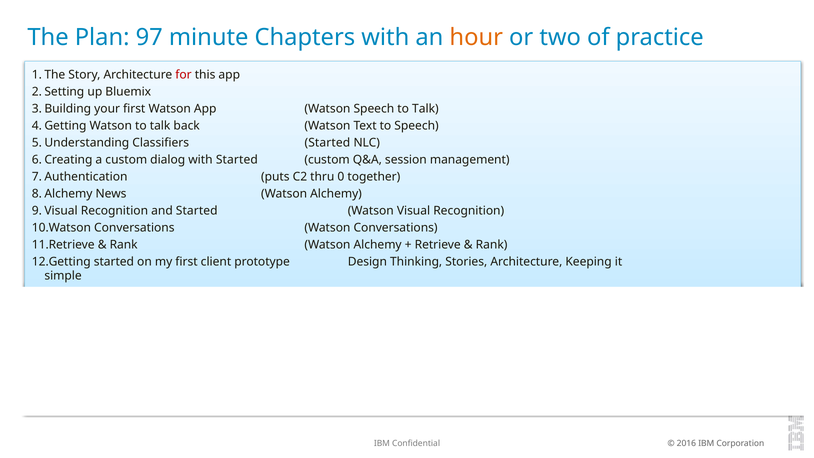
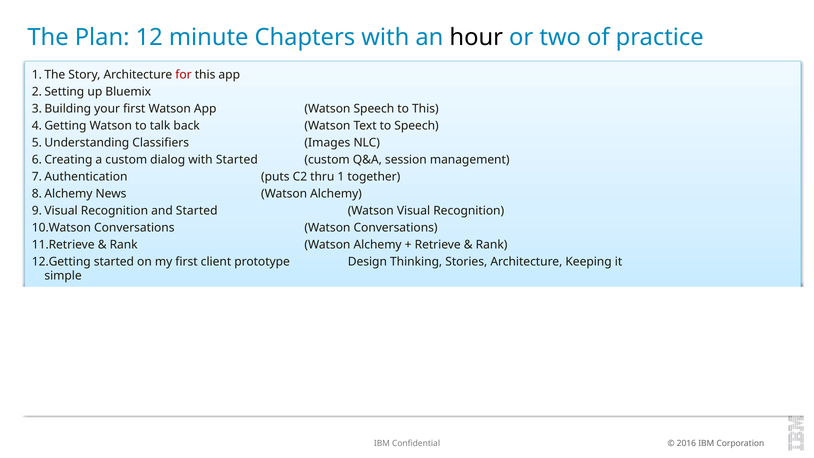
97: 97 -> 12 (149, 37)
hour colour: orange -> black (476, 37)
Speech to Talk: Talk -> This (425, 109)
Classifiers Started: Started -> Images (327, 143)
0: 0 -> 1 (341, 177)
